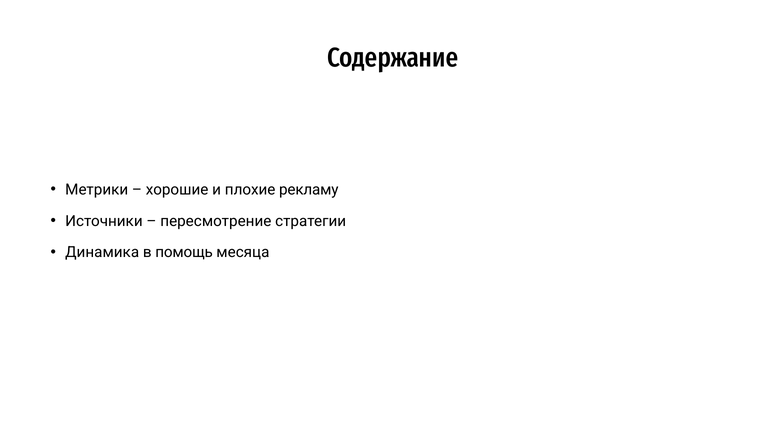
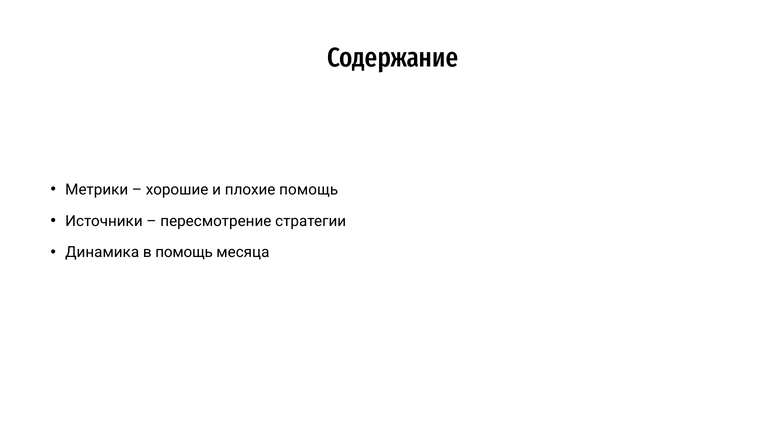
плохие рекламу: рекламу -> помощь (309, 190)
